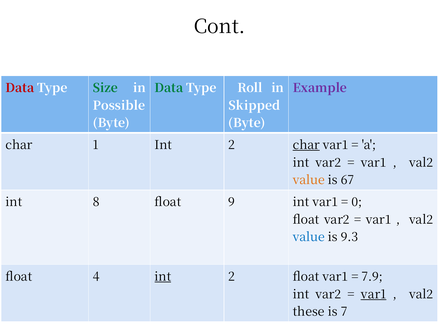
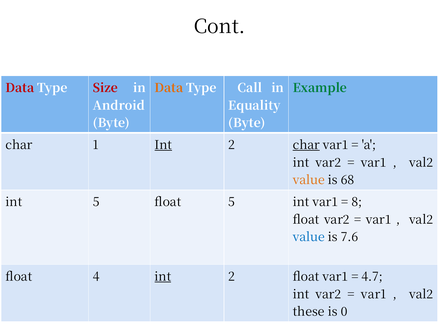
Size colour: green -> red (105, 88)
Data colour: green -> orange (169, 88)
Roll: Roll -> Call (250, 88)
Example colour: purple -> green (320, 88)
Possible: Possible -> Android (119, 106)
Skipped: Skipped -> Equality (254, 106)
Int underline: none -> present (163, 145)
67: 67 -> 68 (348, 180)
int 8: 8 -> 5 (96, 202)
float 9: 9 -> 5 (232, 202)
0: 0 -> 8 (357, 202)
9.3: 9.3 -> 7.6 (349, 237)
7.9: 7.9 -> 4.7 (372, 277)
var1 underline: present -> none (374, 295)
7: 7 -> 0 (344, 312)
